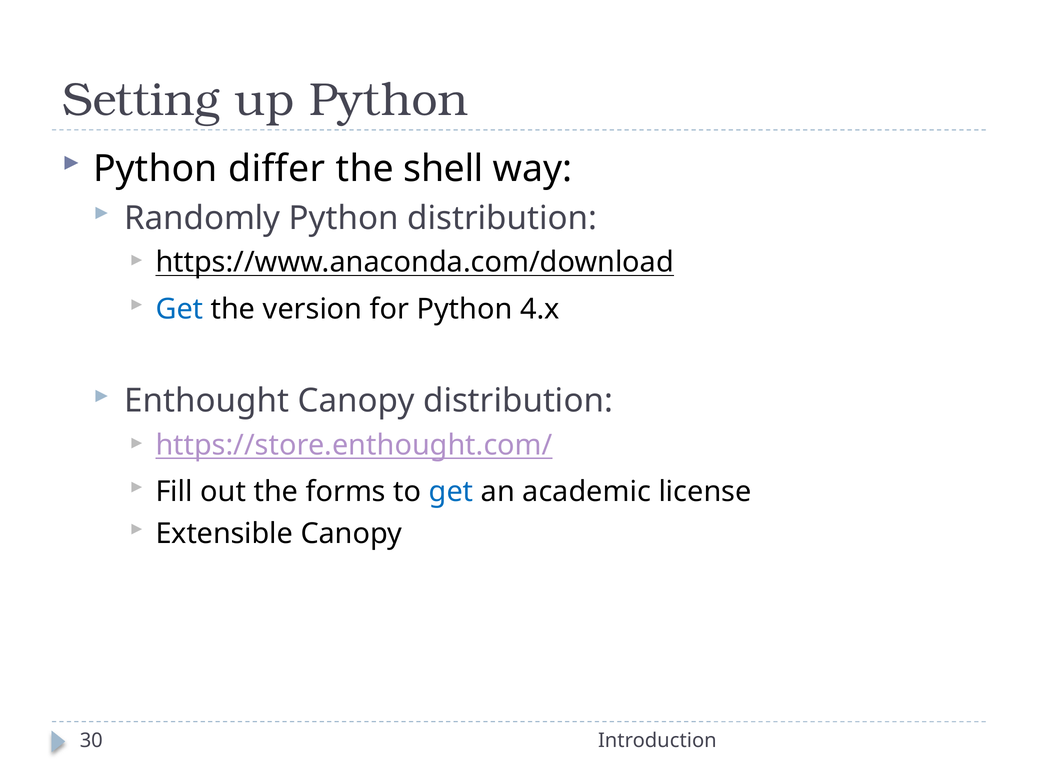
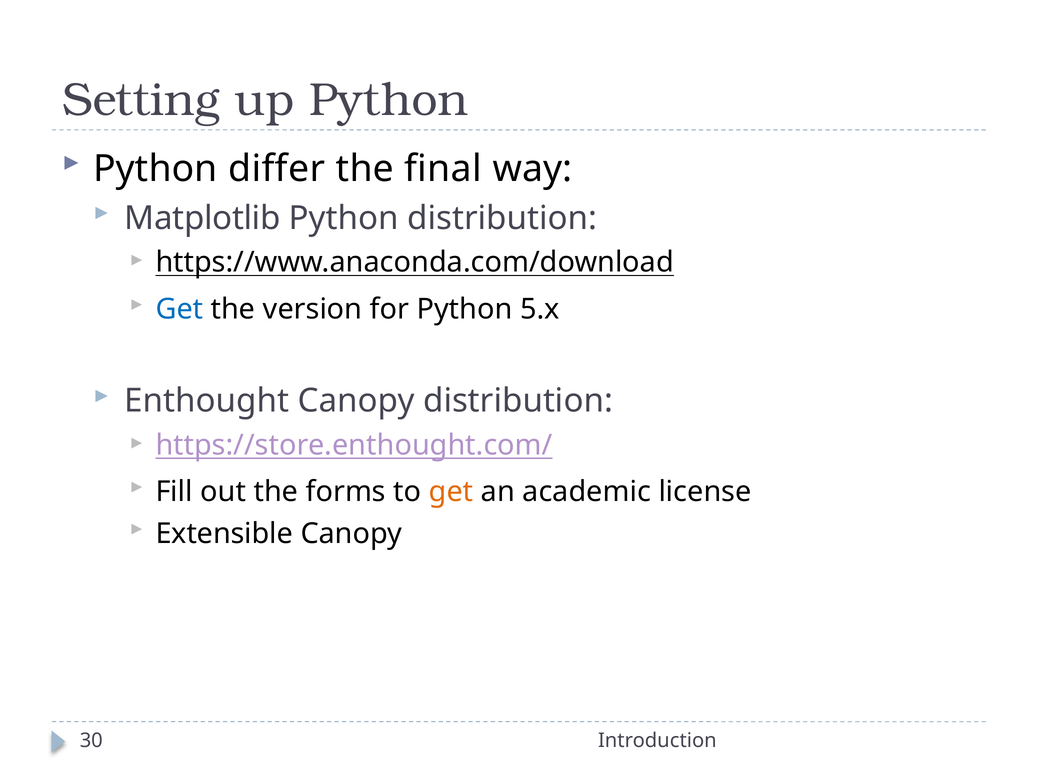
shell: shell -> final (443, 169)
Randomly: Randomly -> Matplotlib (202, 218)
4.x: 4.x -> 5.x (540, 309)
get colour: blue -> orange (451, 491)
